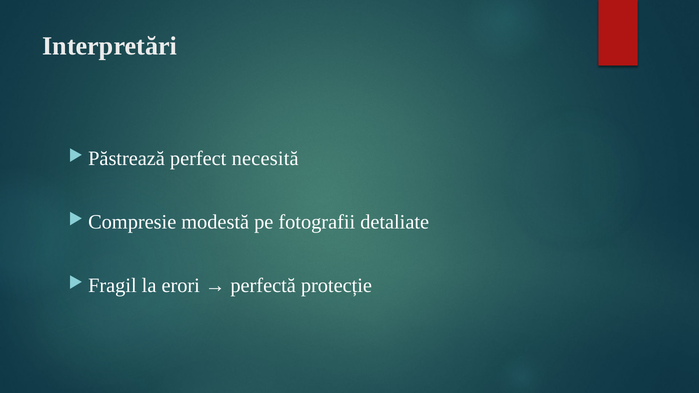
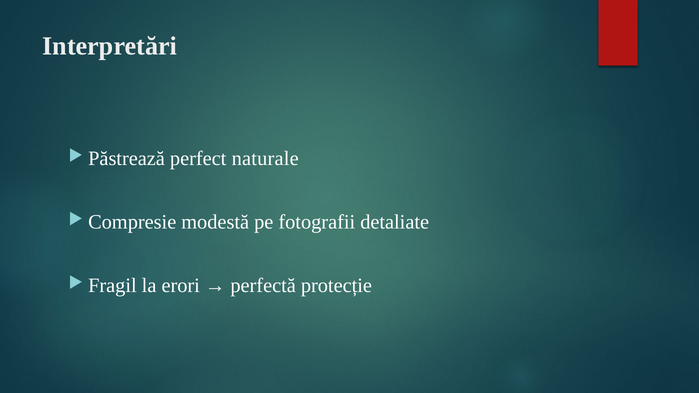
necesită: necesită -> naturale (265, 159)
